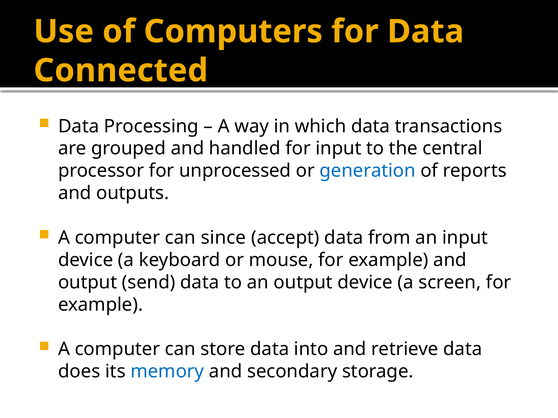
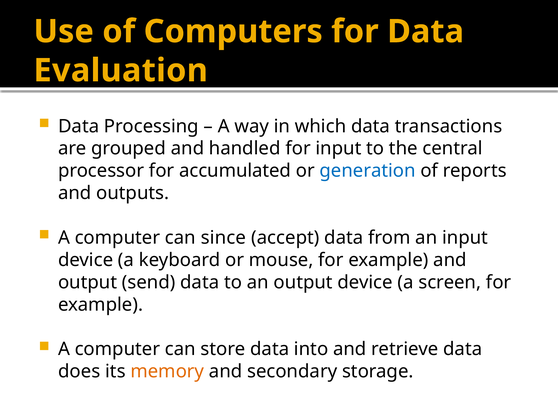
Connected: Connected -> Evaluation (121, 71)
unprocessed: unprocessed -> accumulated (235, 171)
memory colour: blue -> orange (167, 372)
